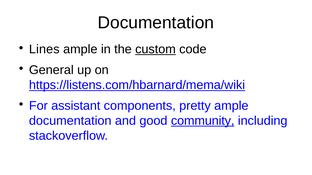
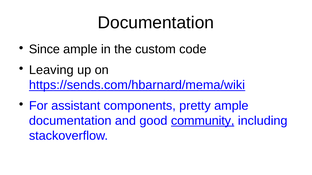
Lines: Lines -> Since (44, 49)
custom underline: present -> none (155, 49)
General: General -> Leaving (51, 70)
https://listens.com/hbarnard/mema/wiki: https://listens.com/hbarnard/mema/wiki -> https://sends.com/hbarnard/mema/wiki (137, 85)
